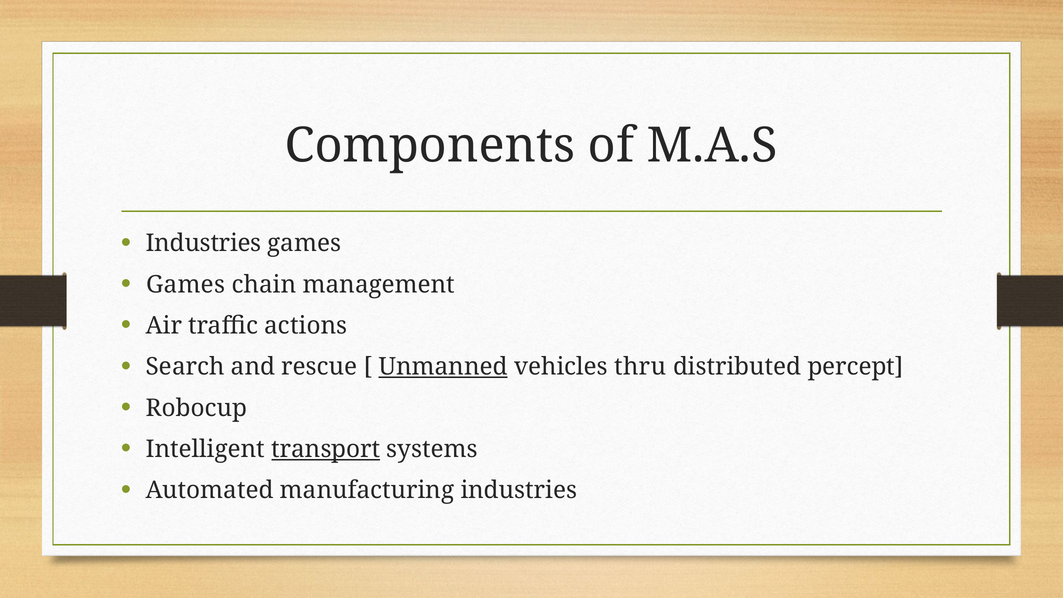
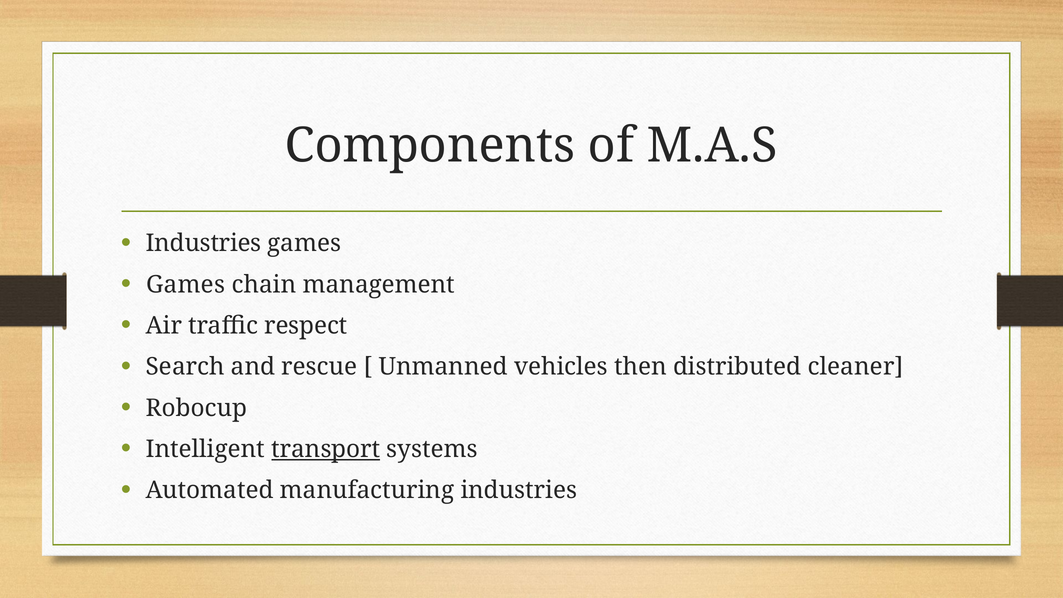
actions: actions -> respect (306, 326)
Unmanned underline: present -> none (443, 367)
thru: thru -> then (640, 367)
percept: percept -> cleaner (855, 367)
